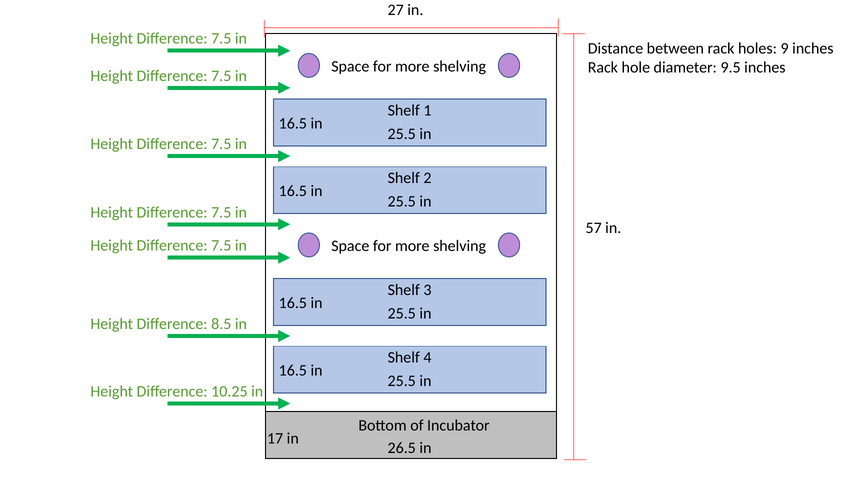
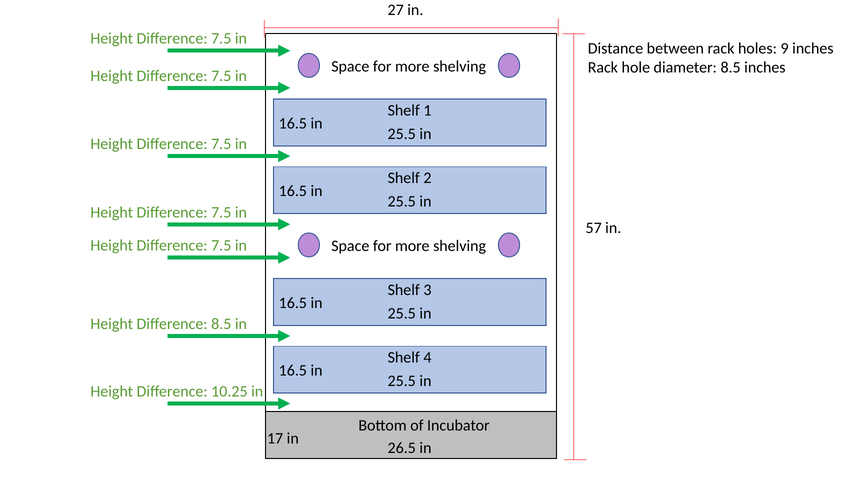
diameter 9.5: 9.5 -> 8.5 (731, 67)
